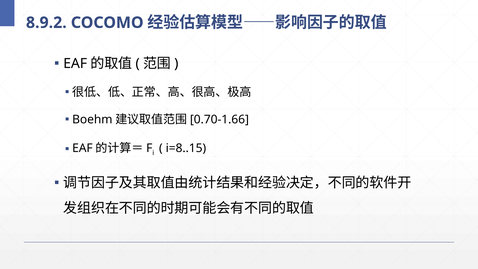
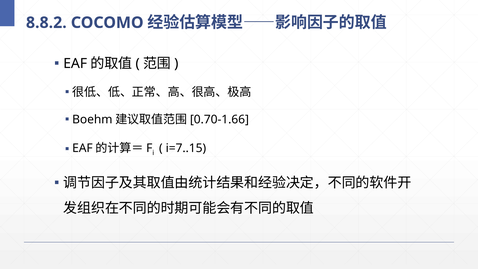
8.9.2: 8.9.2 -> 8.8.2 (46, 23)
i=8..15: i=8..15 -> i=7..15 (186, 148)
